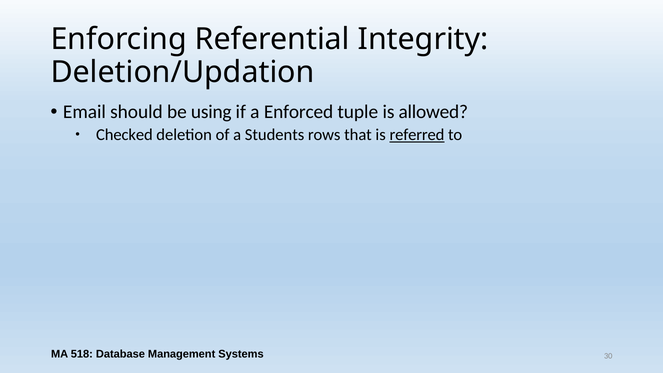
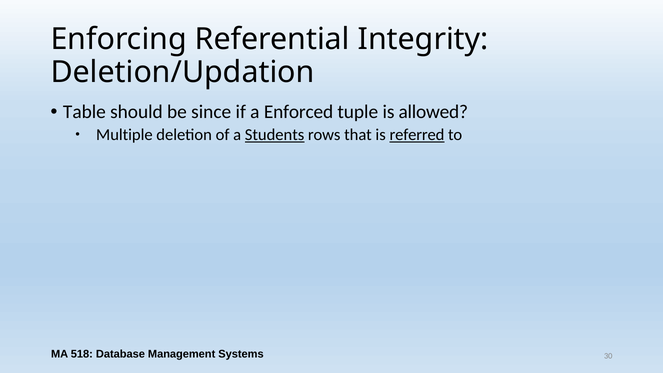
Email: Email -> Table (84, 112)
using: using -> since (211, 112)
Checked: Checked -> Multiple (124, 135)
Students underline: none -> present (275, 135)
